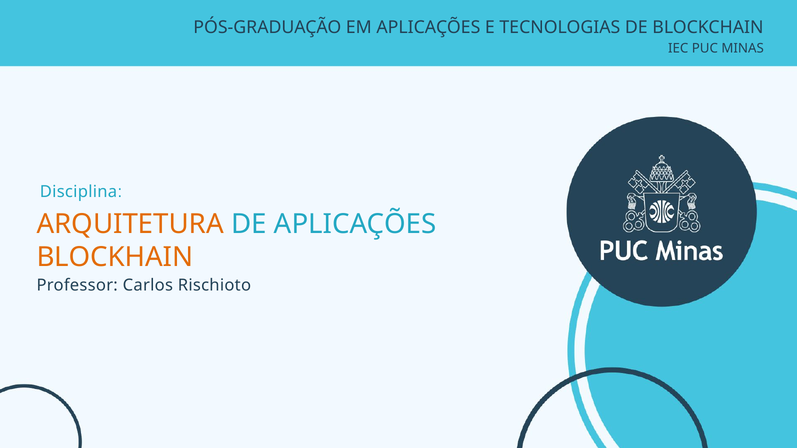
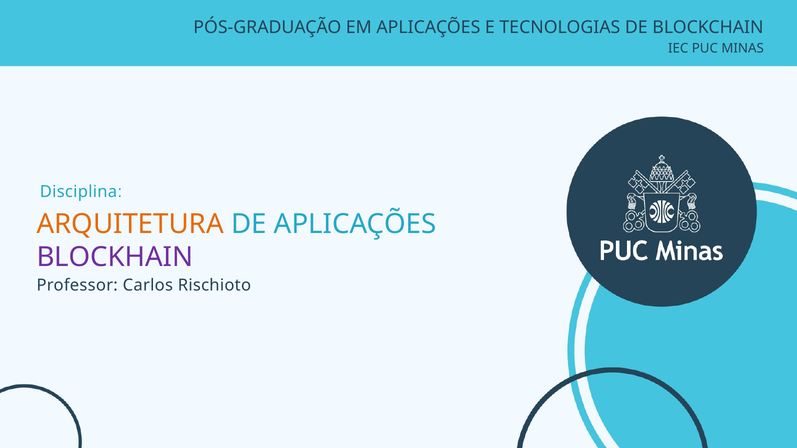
BLOCKHAIN colour: orange -> purple (115, 257)
